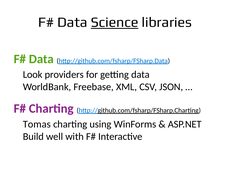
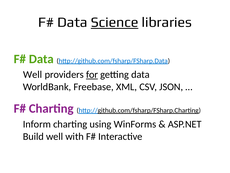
Look: Look -> Well (33, 74)
for underline: none -> present (92, 74)
Tomas: Tomas -> Inform (37, 124)
